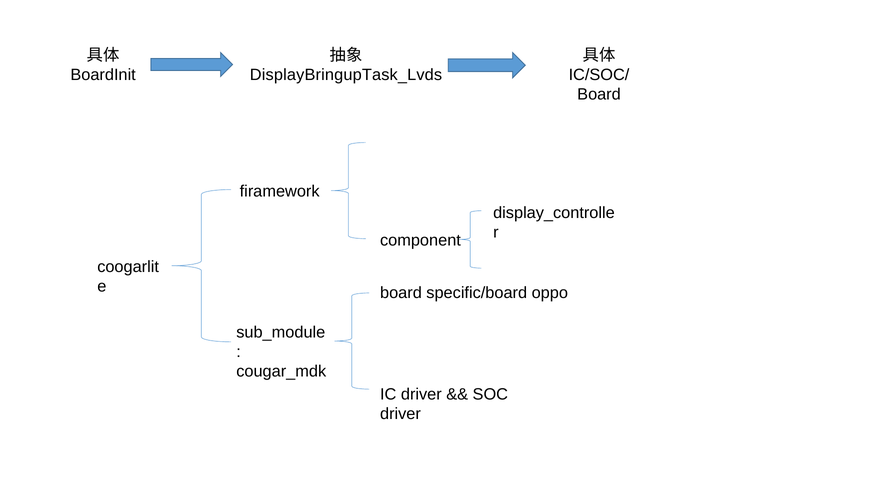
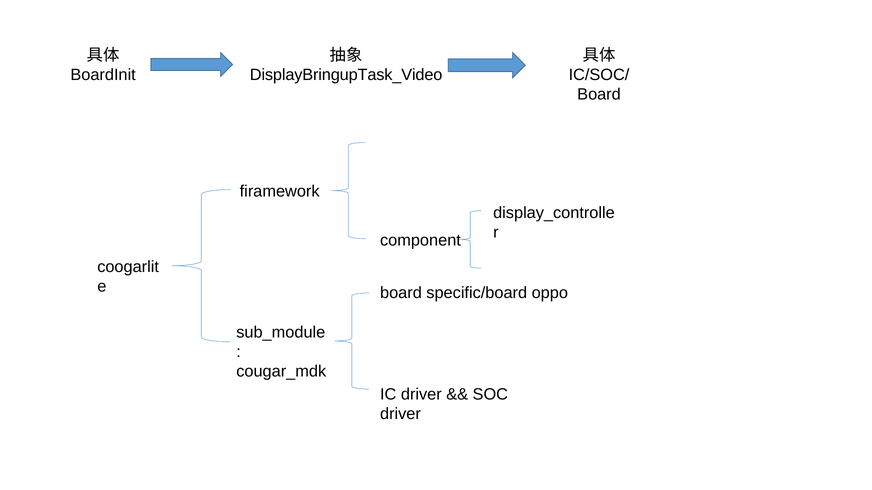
DisplayBringupTask_Lvds: DisplayBringupTask_Lvds -> DisplayBringupTask_Video (346, 75)
